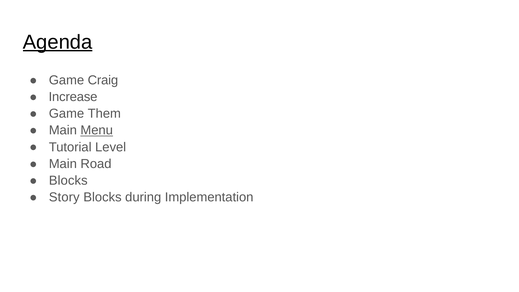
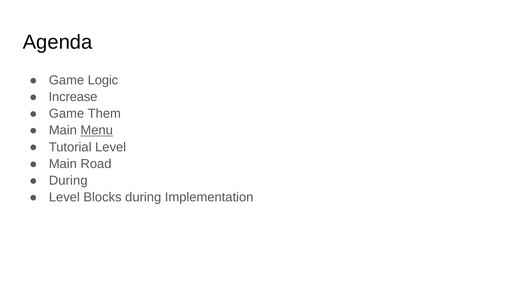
Agenda underline: present -> none (58, 42)
Craig: Craig -> Logic (103, 80)
Blocks: Blocks -> During (68, 180)
Story: Story -> Level (64, 197)
